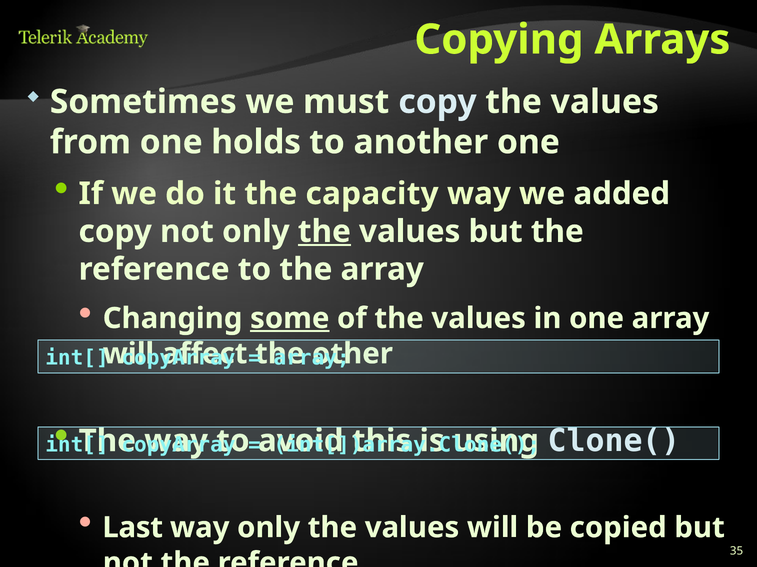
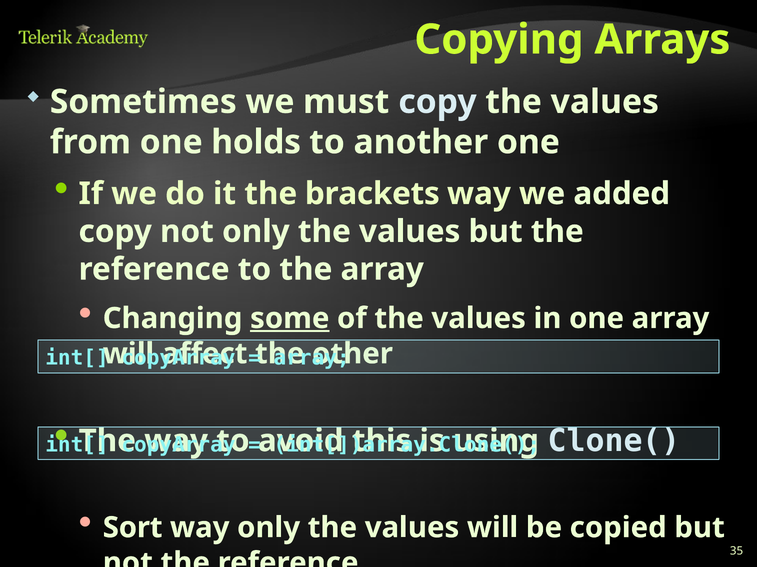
capacity: capacity -> brackets (372, 194)
the underline: present -> none (324, 232)
Last: Last -> Sort (133, 528)
